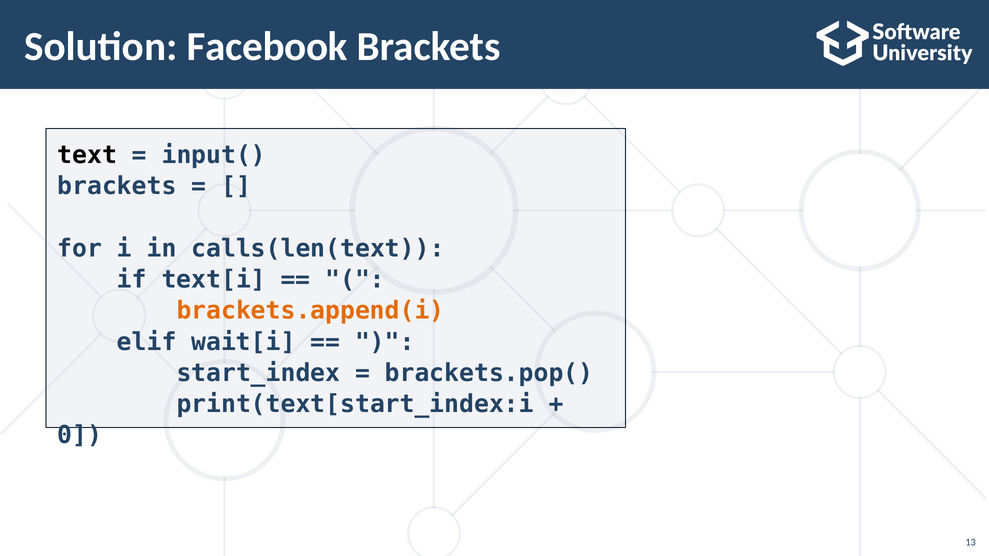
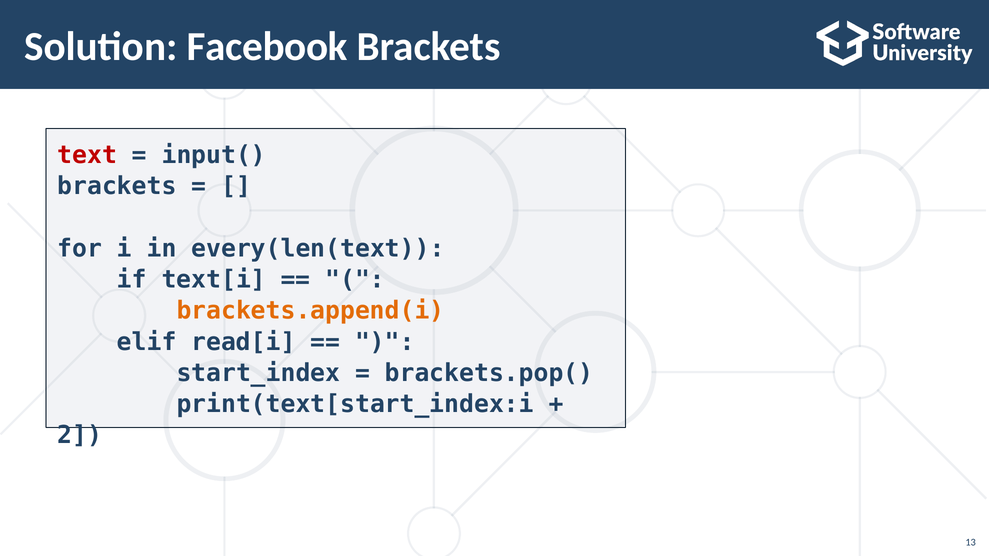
text colour: black -> red (87, 155)
calls(len(text: calls(len(text -> every(len(text (318, 249)
wait[i: wait[i -> read[i (243, 342)
0: 0 -> 2 (80, 435)
